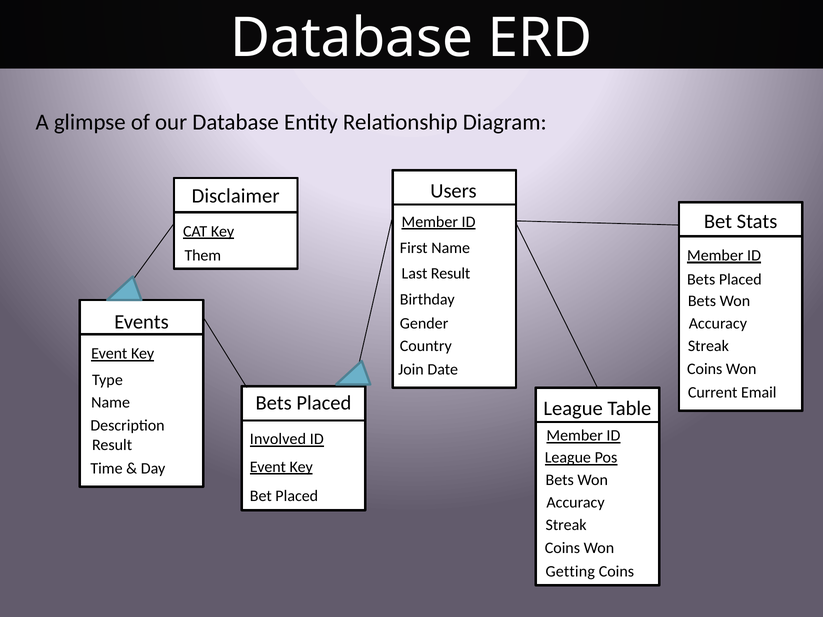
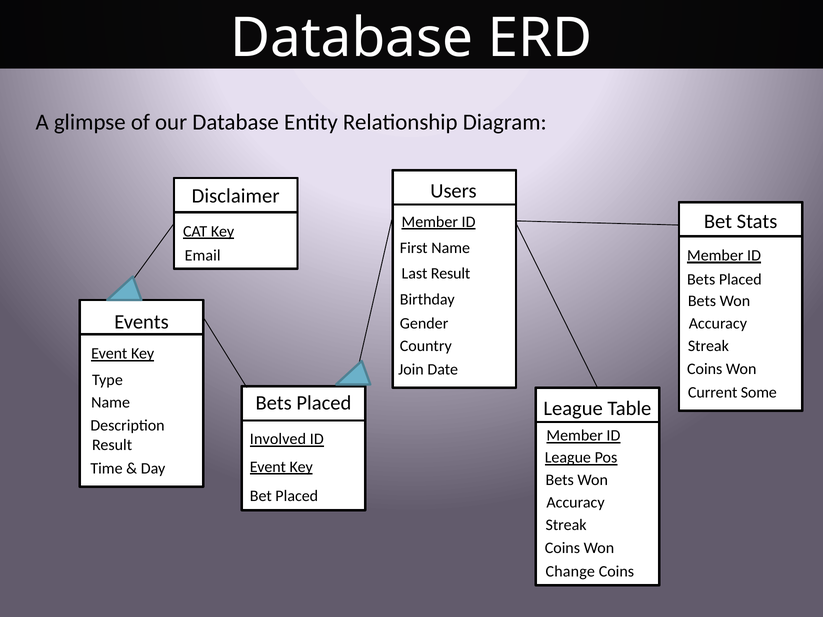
Them: Them -> Email (203, 256)
Email: Email -> Some (759, 393)
Getting: Getting -> Change (570, 572)
